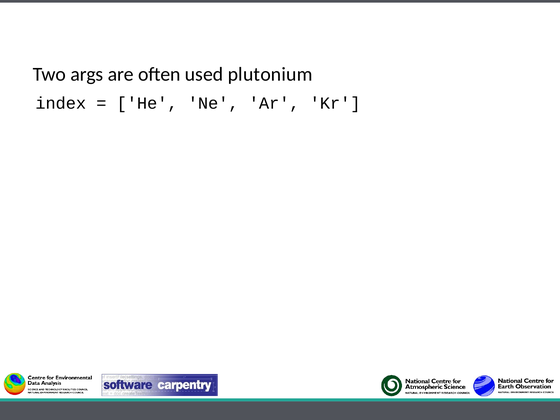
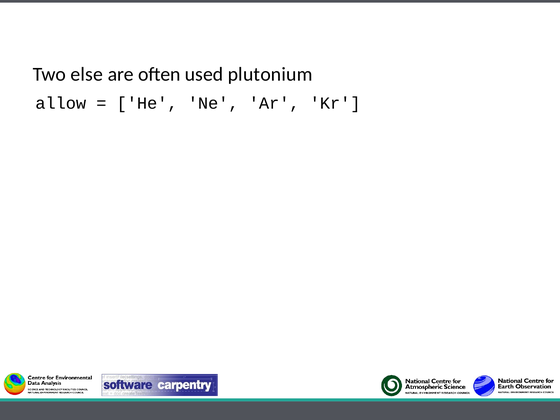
args: args -> else (87, 74)
index: index -> allow (61, 103)
